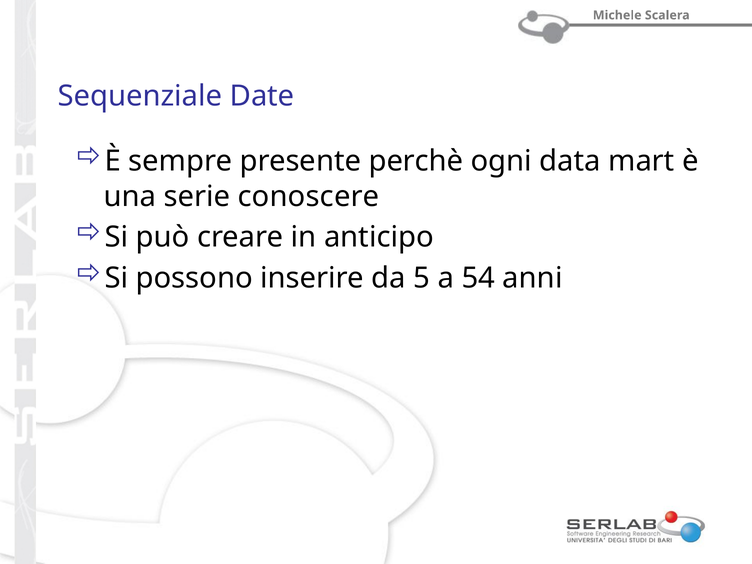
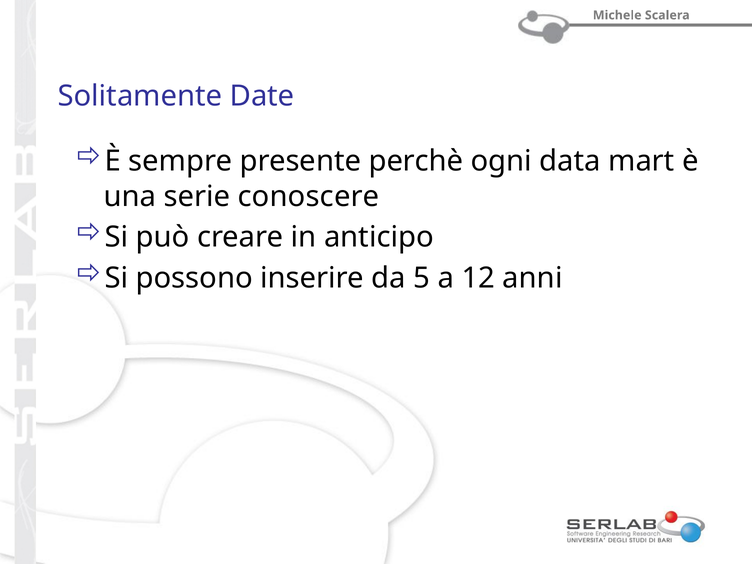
Sequenziale: Sequenziale -> Solitamente (140, 96)
54: 54 -> 12 (478, 278)
